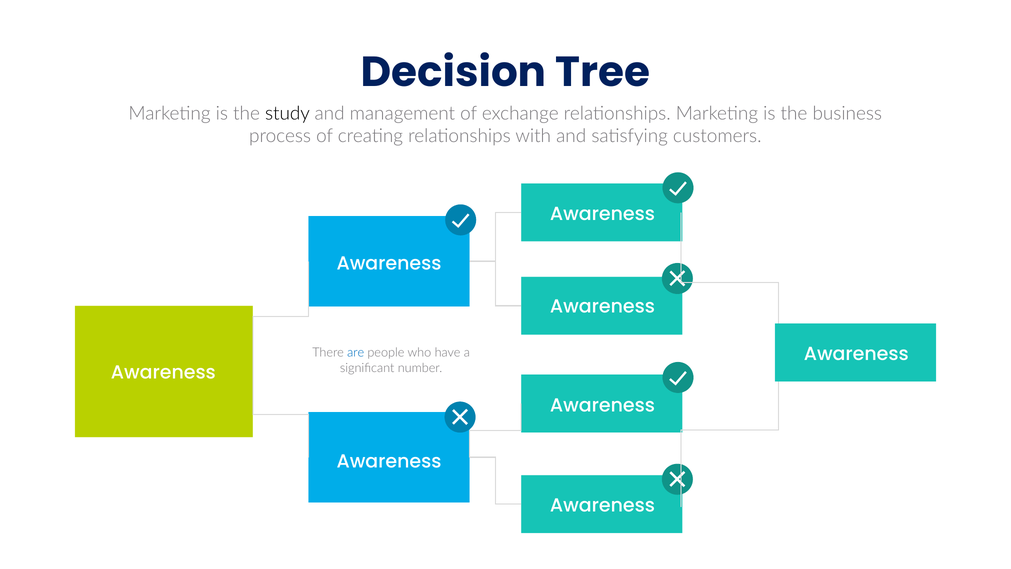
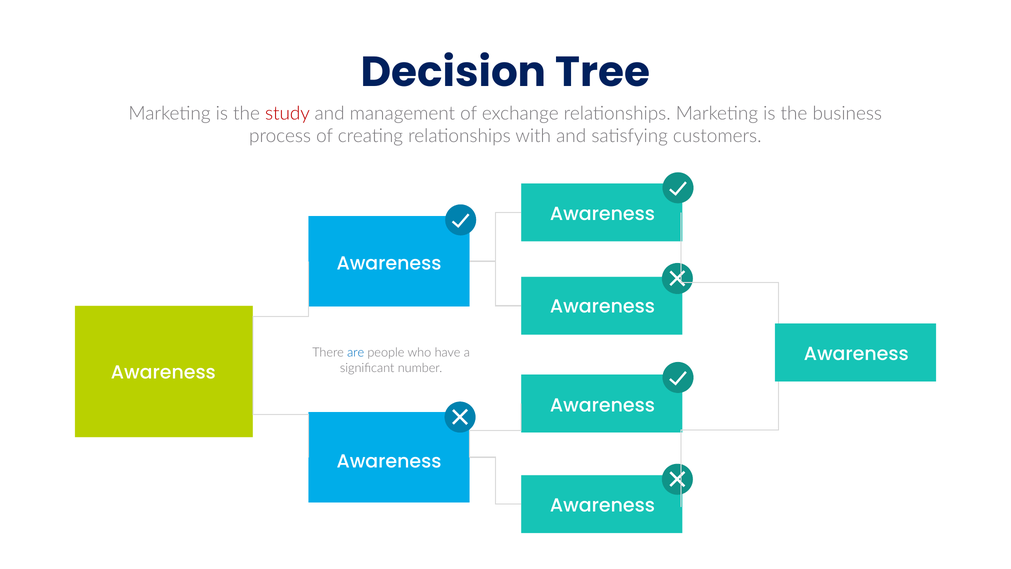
study colour: black -> red (287, 113)
